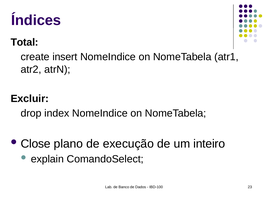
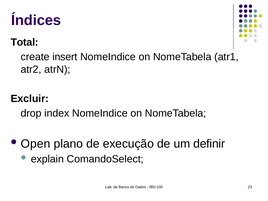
Close: Close -> Open (36, 144)
inteiro: inteiro -> definir (209, 144)
